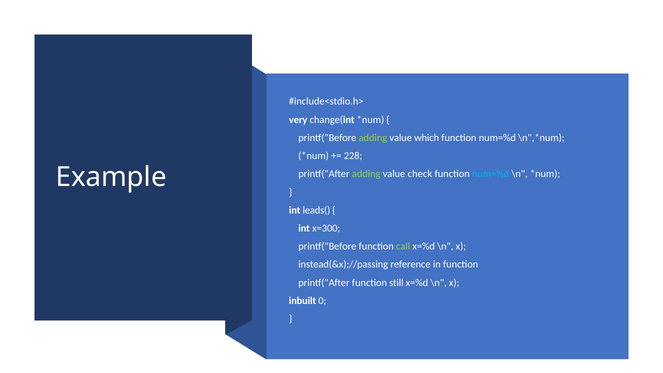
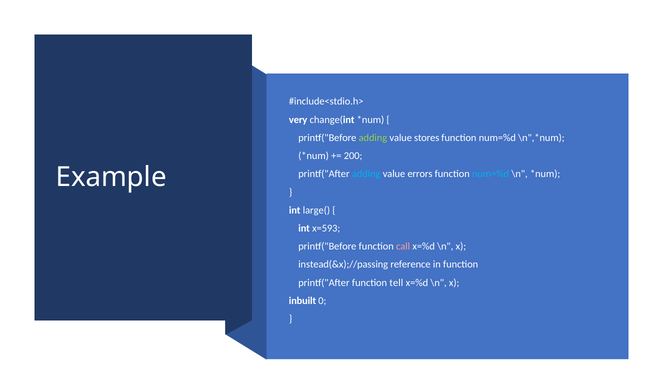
which: which -> stores (427, 138)
228: 228 -> 200 (353, 156)
adding colour: light green -> light blue (366, 174)
check: check -> errors (420, 174)
leads(: leads( -> large( (316, 210)
x=300: x=300 -> x=593 (326, 228)
call colour: light green -> pink (403, 246)
still: still -> tell (396, 283)
